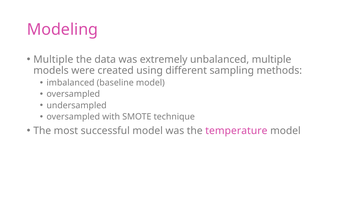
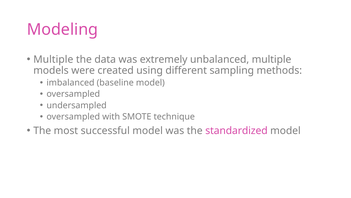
temperature: temperature -> standardized (236, 130)
